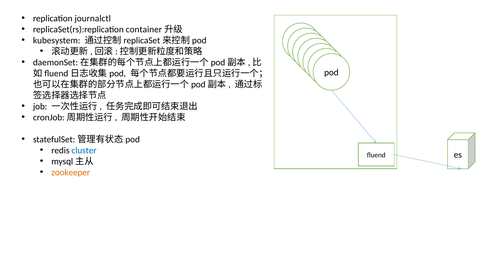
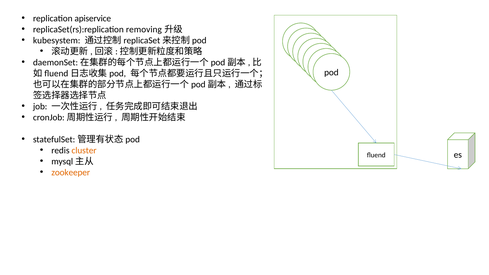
journalctl: journalctl -> apiservice (93, 18)
container: container -> removing (144, 29)
cluster colour: blue -> orange (84, 150)
